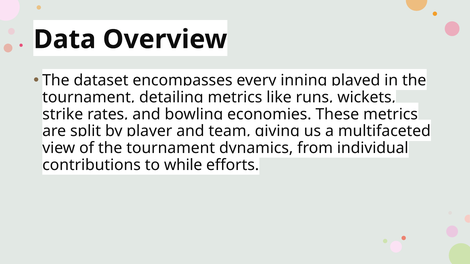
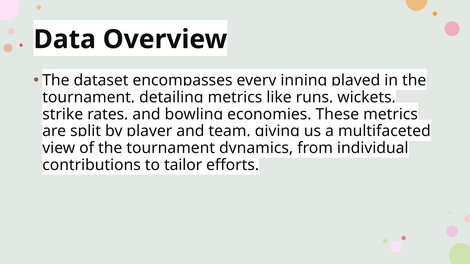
while: while -> tailor (183, 165)
